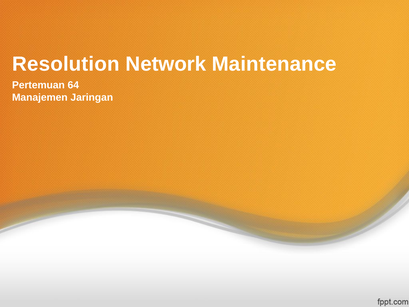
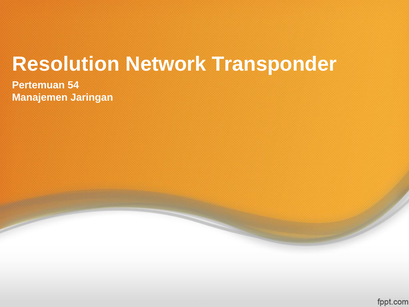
Maintenance: Maintenance -> Transponder (274, 64)
64: 64 -> 54 (73, 85)
